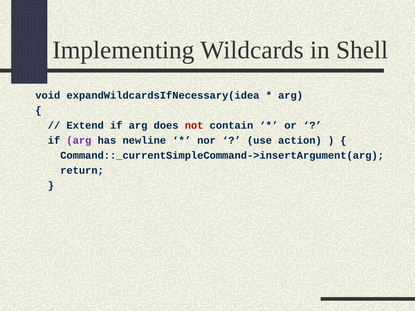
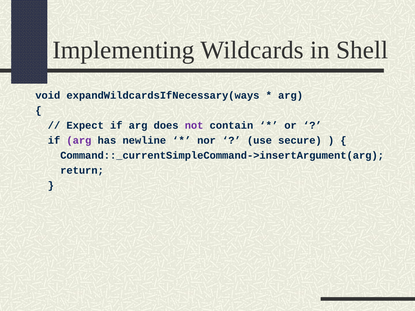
expandWildcardsIfNecessary(idea: expandWildcardsIfNecessary(idea -> expandWildcardsIfNecessary(ways (163, 95)
Extend: Extend -> Expect (85, 126)
not colour: red -> purple (194, 126)
action: action -> secure (300, 141)
